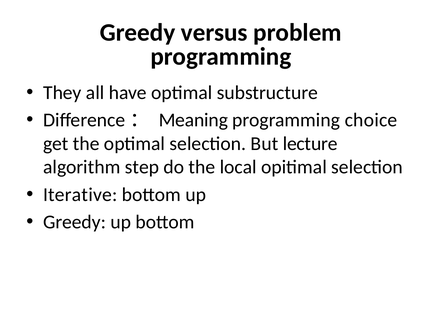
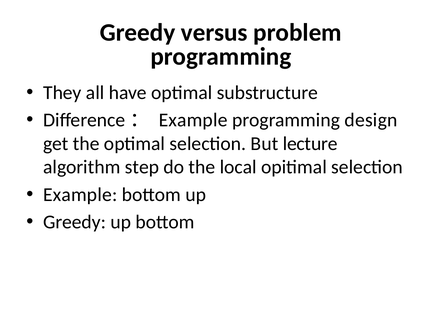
Difference： Meaning: Meaning -> Example (193, 120)
choice: choice -> design (371, 120)
Iterative: Iterative -> Example (80, 195)
